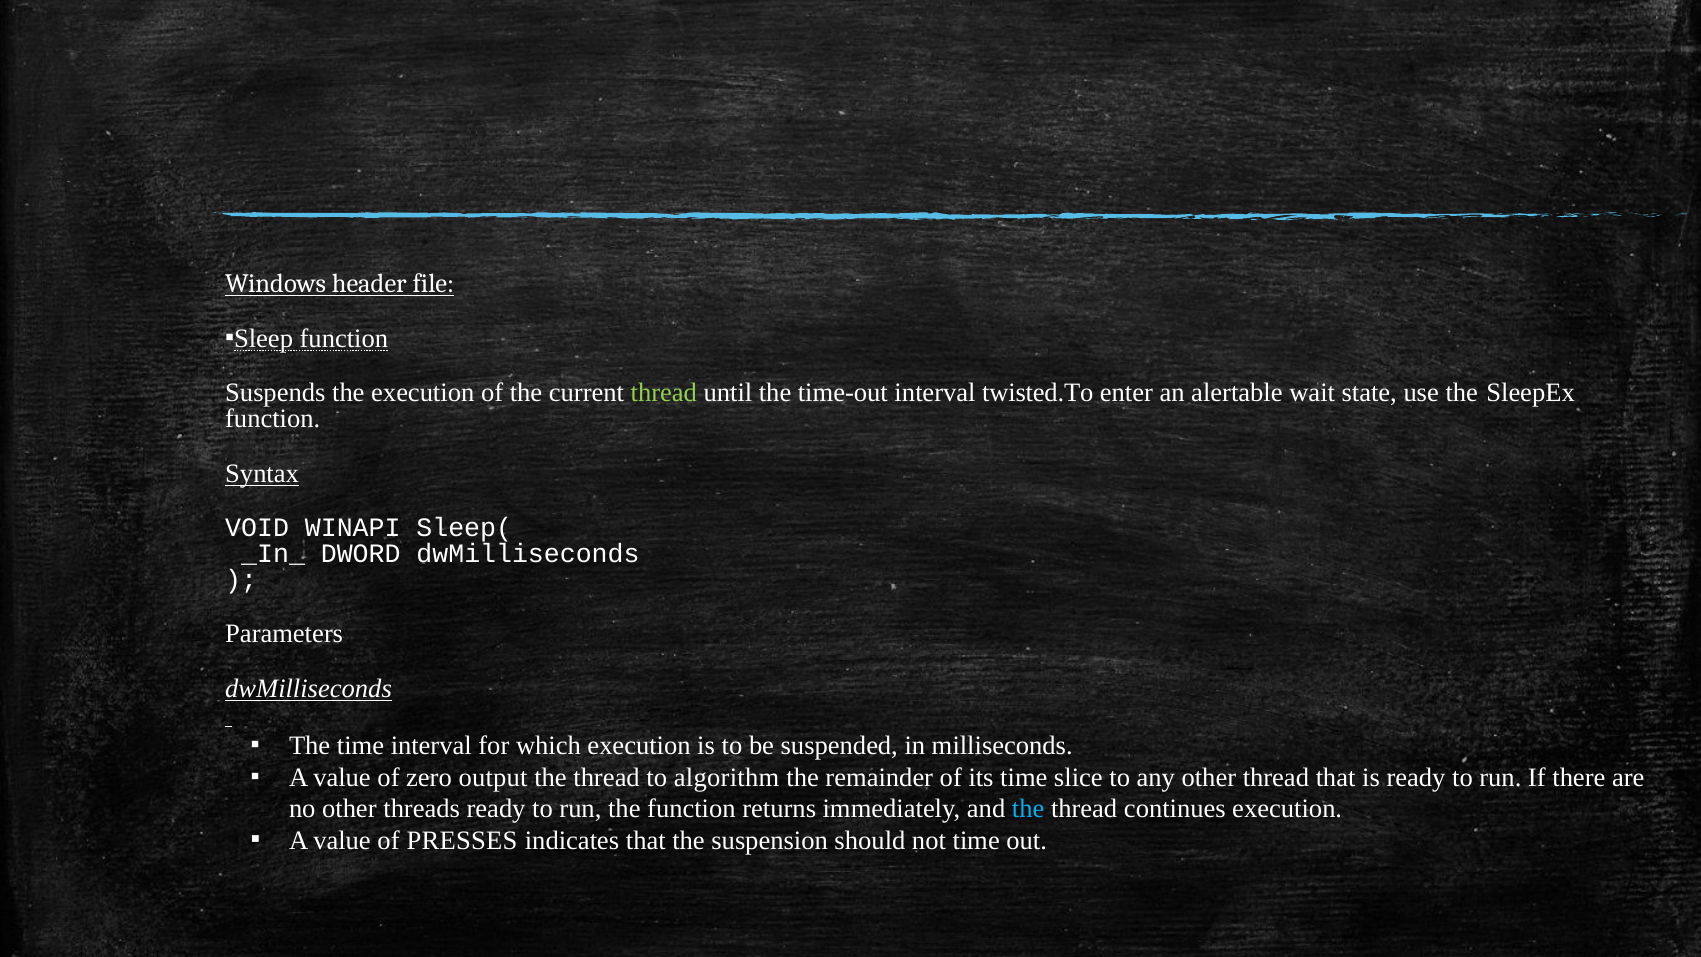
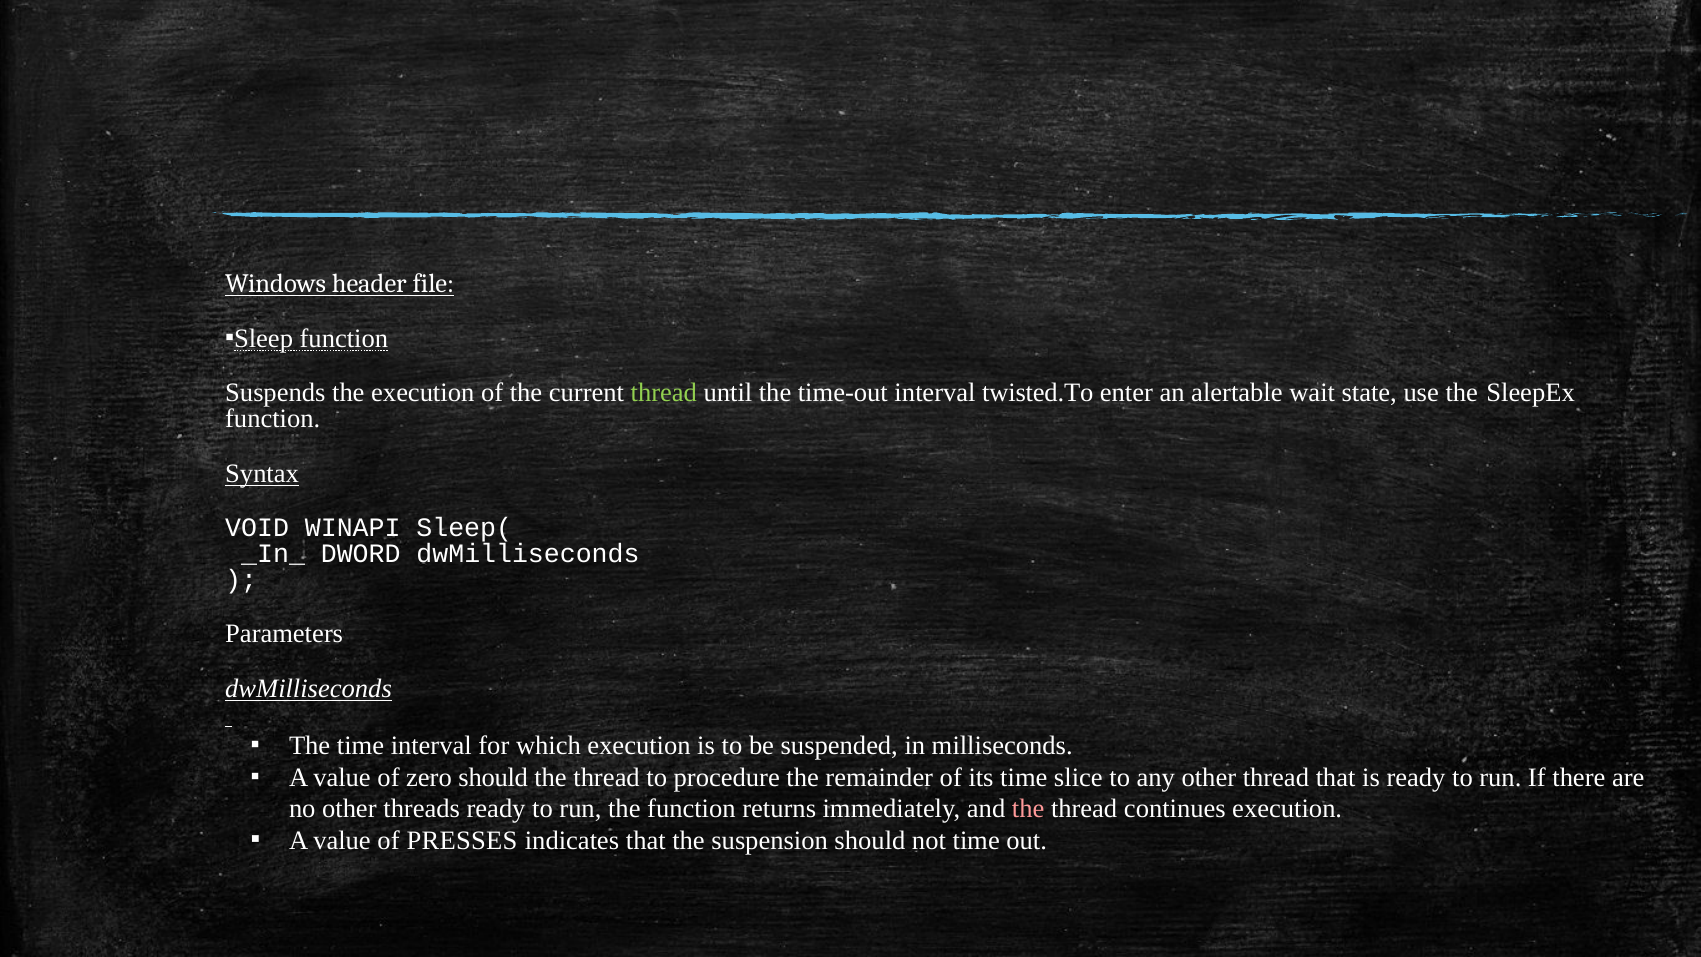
zero output: output -> should (493, 777)
algorithm: algorithm -> procedure (727, 777)
the colour: light blue -> pink (1028, 809)
